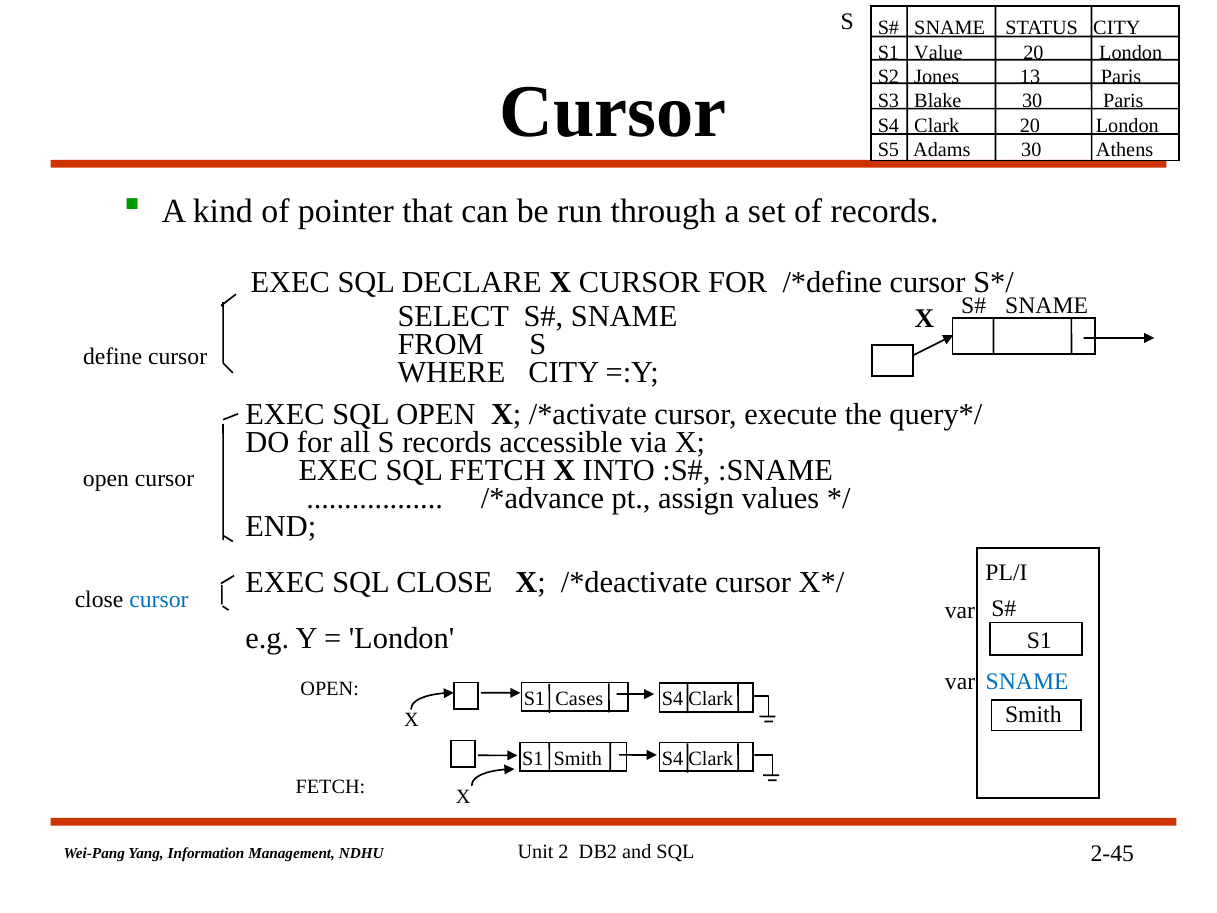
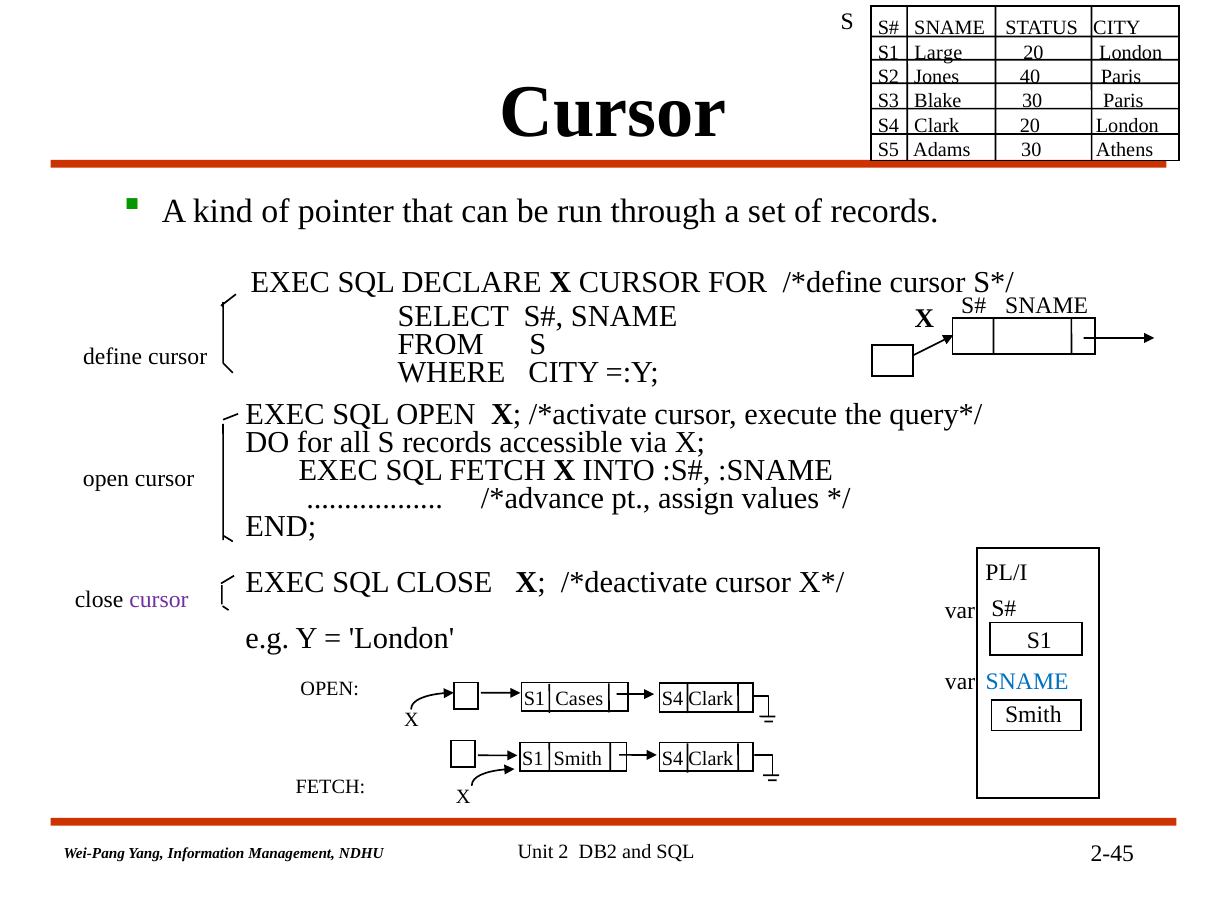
Value: Value -> Large (938, 52)
13: 13 -> 40 (1030, 77)
cursor colour: blue -> purple (159, 600)
